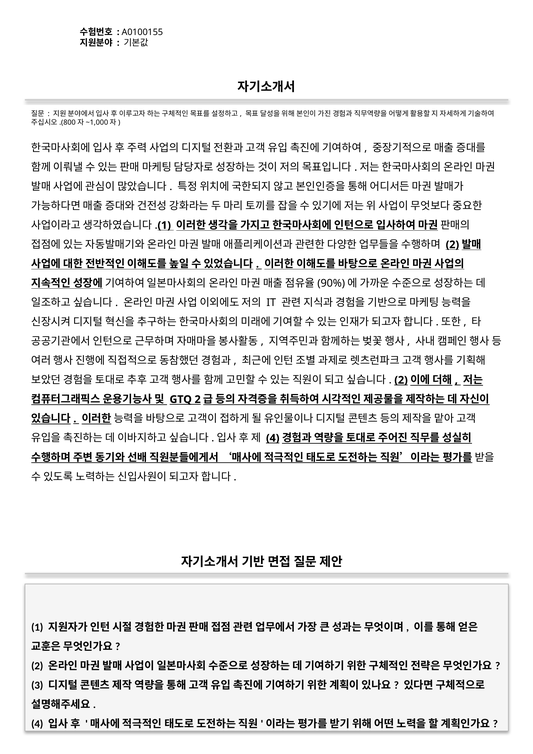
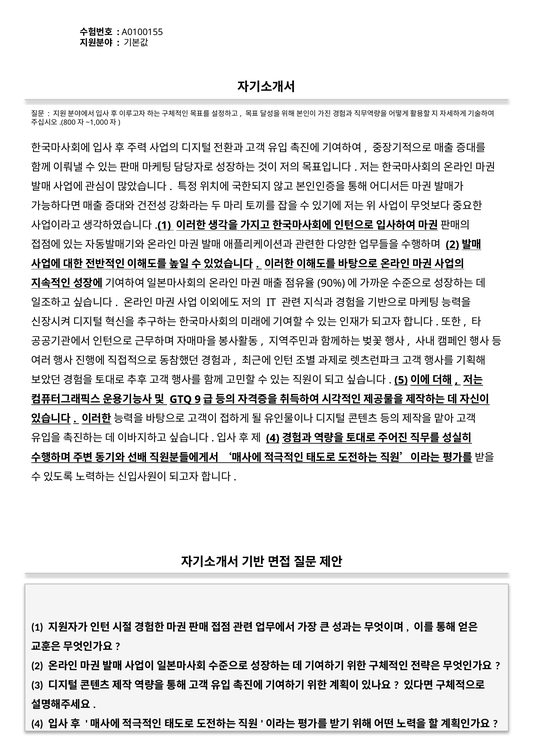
2: 2 -> 5 (401, 380)
GTQ 2: 2 -> 9 (198, 399)
